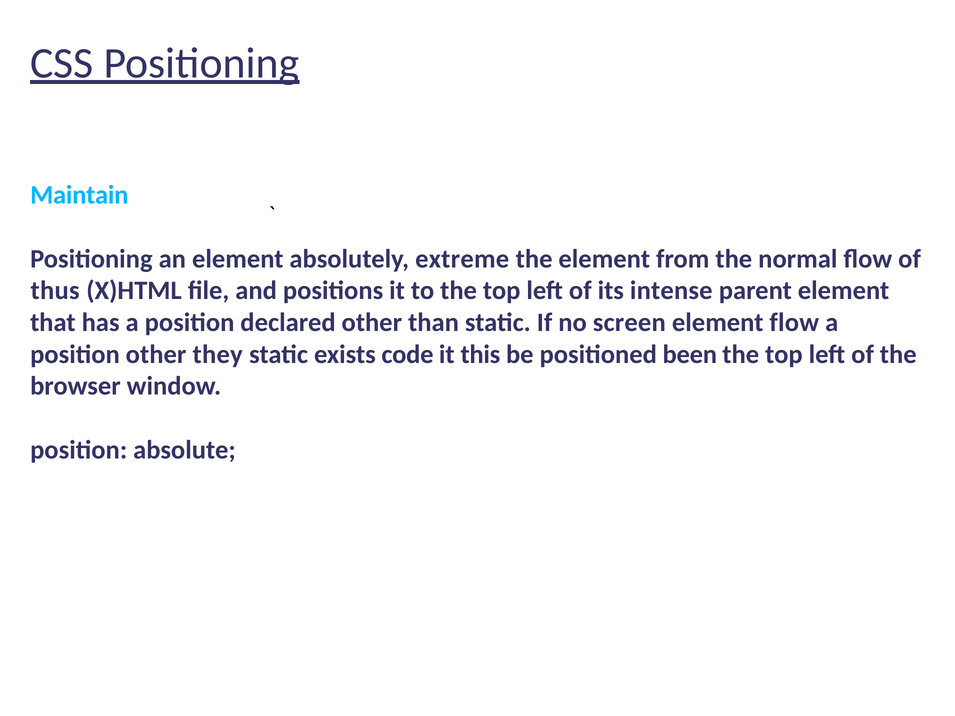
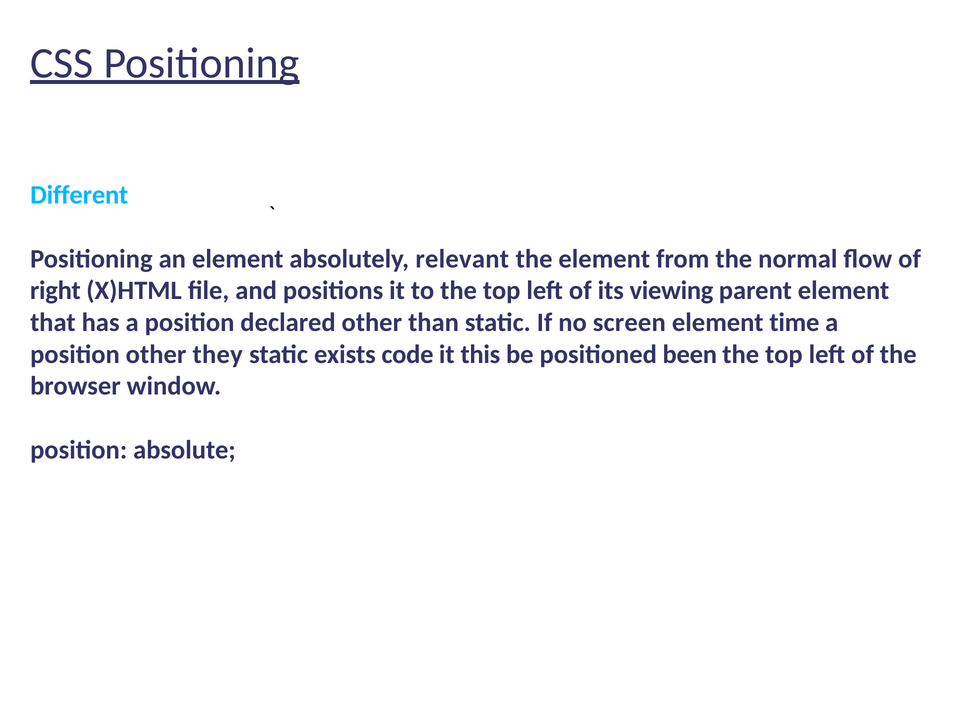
Maintain: Maintain -> Different (79, 195)
extreme: extreme -> relevant (462, 259)
thus: thus -> right (55, 291)
intense: intense -> viewing (671, 291)
element flow: flow -> time (794, 323)
